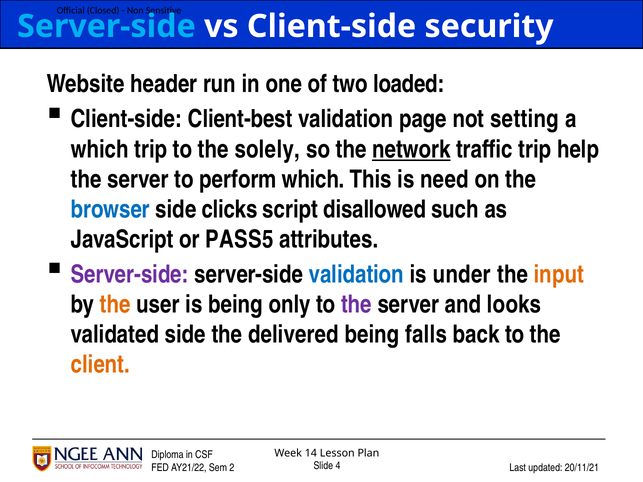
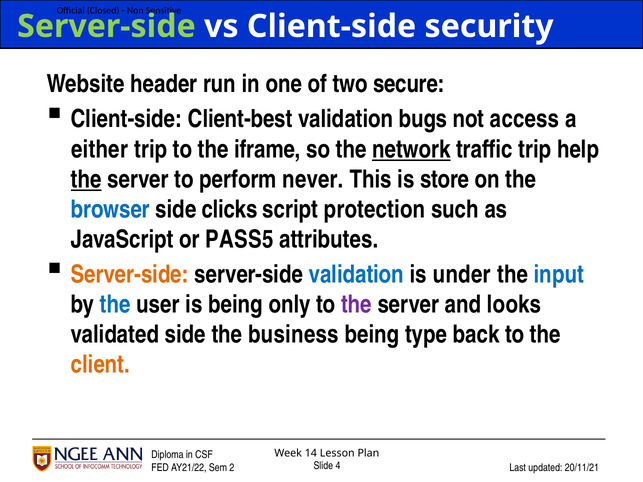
Server-side colour: light blue -> light green (106, 26)
loaded: loaded -> secure (409, 84)
page: page -> bugs (423, 119)
setting: setting -> access (525, 119)
which: which -> either (100, 149)
solely: solely -> iframe (267, 149)
the underline: none -> present (86, 179)
perform which: which -> never (313, 179)
need: need -> store (445, 179)
disallowed: disallowed -> protection (375, 209)
Server-side colour: purple -> orange (130, 274)
input colour: orange -> blue (559, 274)
the colour: orange -> blue (115, 304)
delivered: delivered -> business (293, 334)
falls: falls -> type (426, 334)
